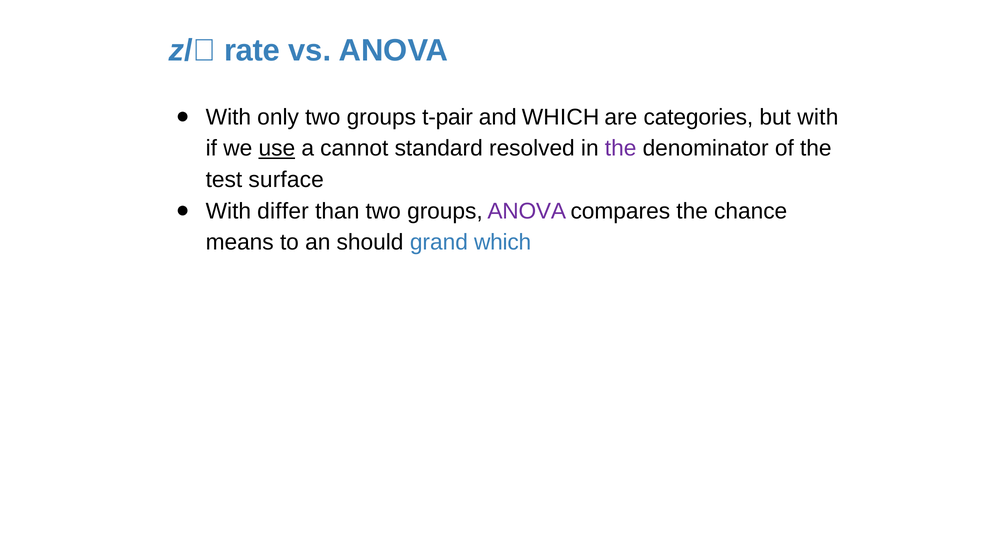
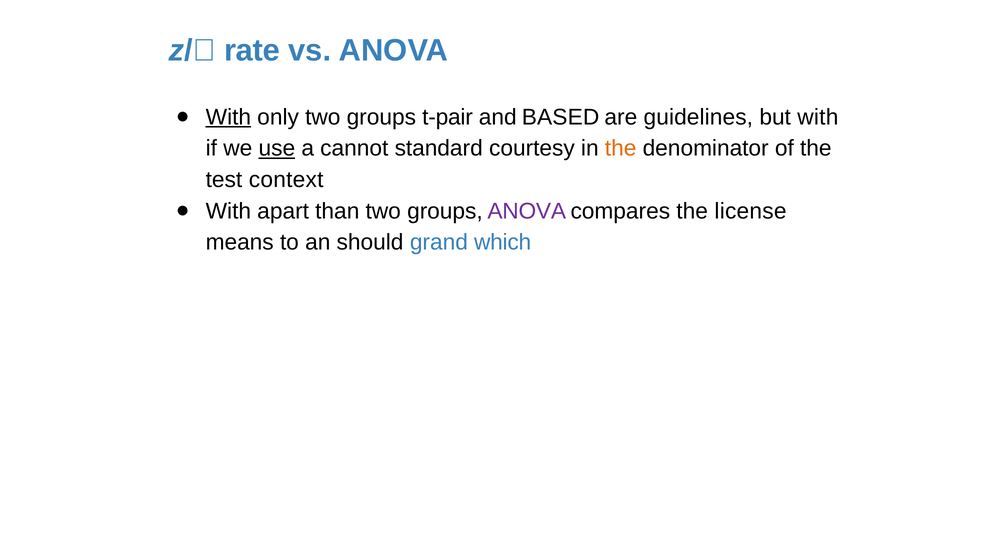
With underline: none -> present (228, 117)
and WHICH: WHICH -> BASED (561, 117)
categories: categories -> guidelines (698, 117)
resolved: resolved -> courtesy (532, 148)
the colour: purple -> orange (621, 148)
surface: surface -> context (286, 180)
differ: differ -> apart (283, 211)
chance: chance -> license (751, 211)
